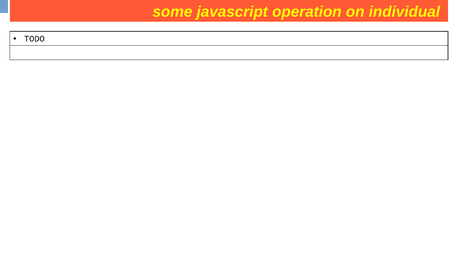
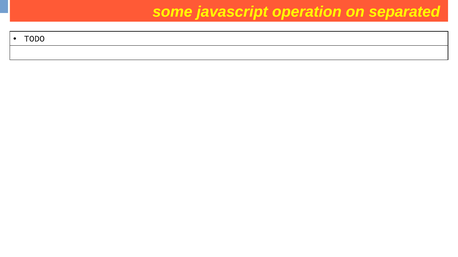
individual: individual -> separated (404, 12)
